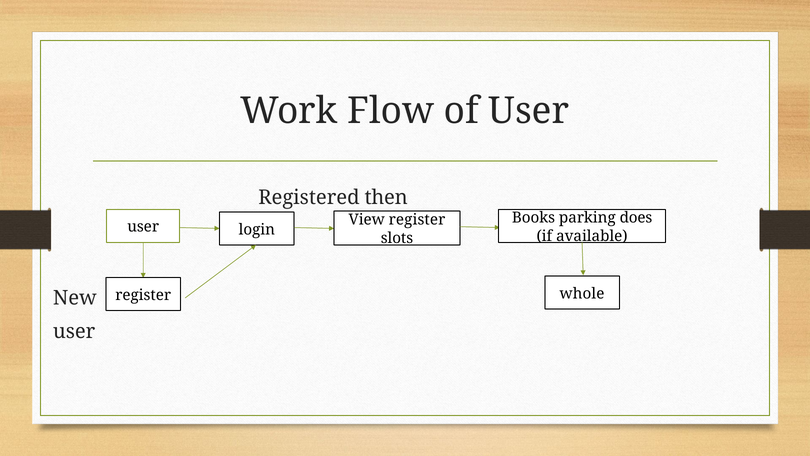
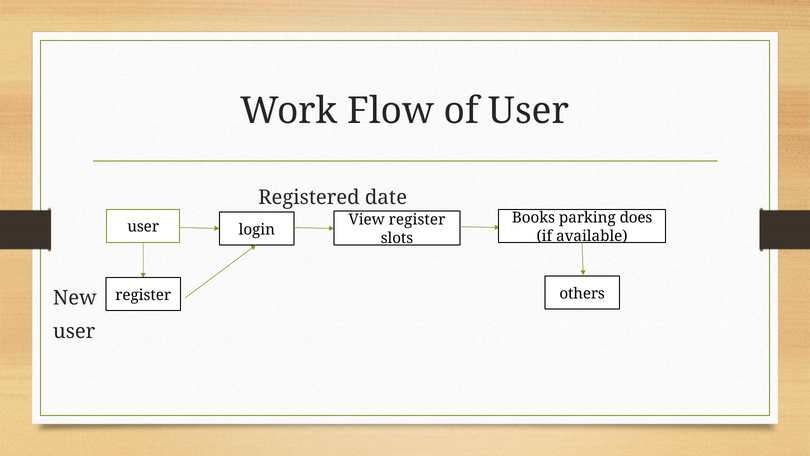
then: then -> date (386, 198)
whole: whole -> others (582, 294)
